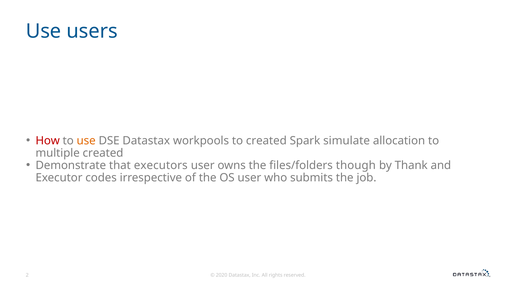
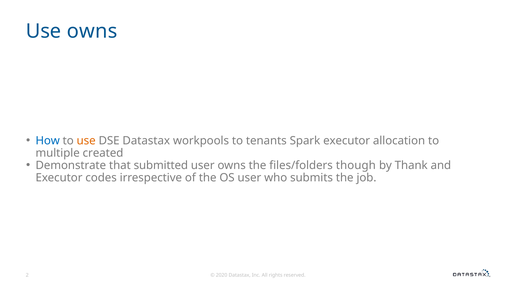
Use users: users -> owns (92, 31)
How colour: red -> blue (48, 141)
to created: created -> tenants (266, 141)
Spark simulate: simulate -> executor (347, 141)
executors: executors -> submitted (161, 166)
